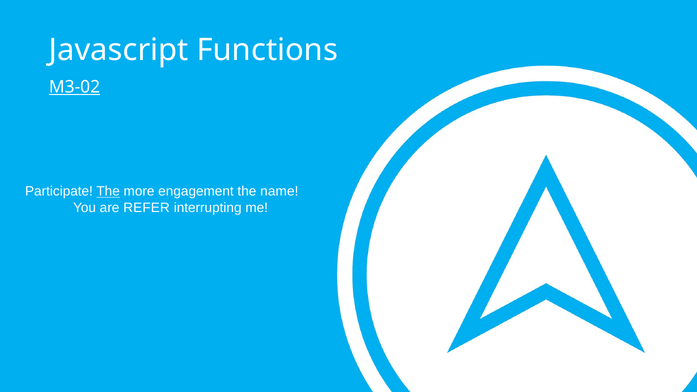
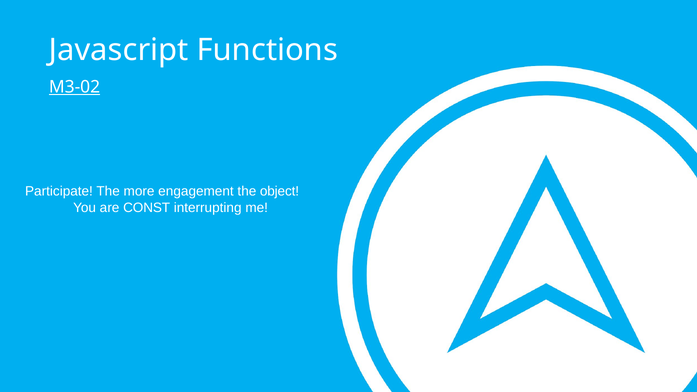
The underline: present -> none (108, 192)
name: name -> object (279, 192)
REFER: REFER -> CONST (147, 208)
